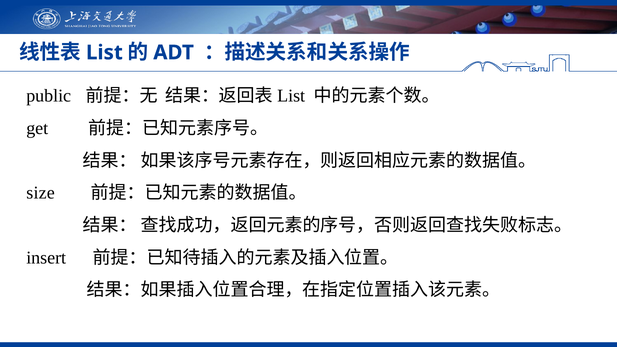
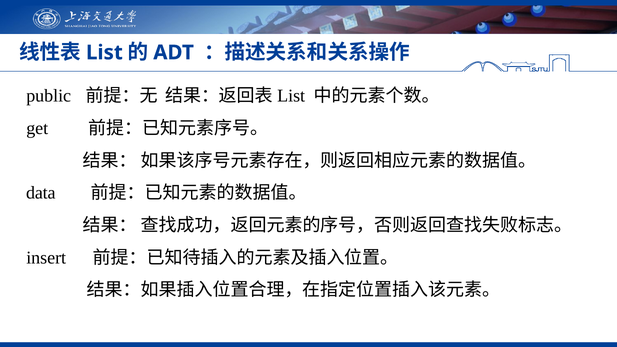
size: size -> data (41, 193)
